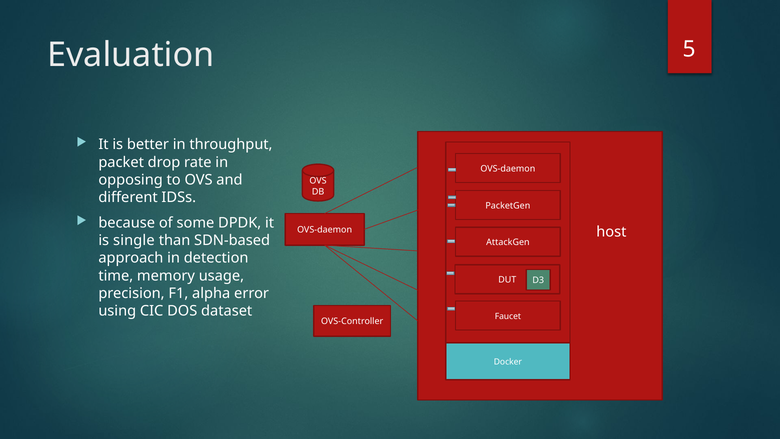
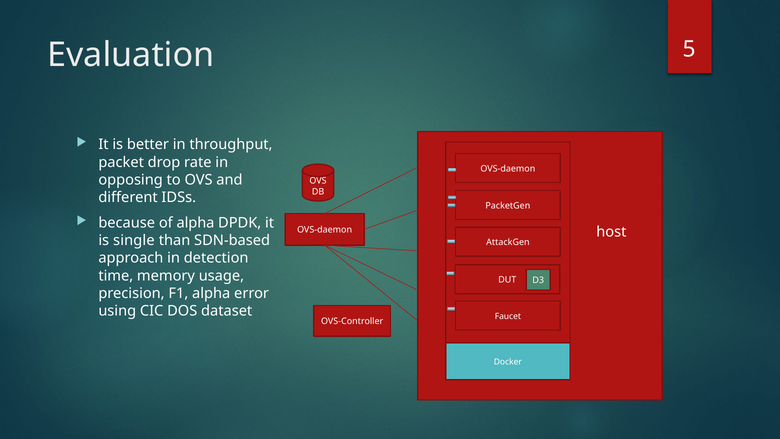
of some: some -> alpha (195, 223)
